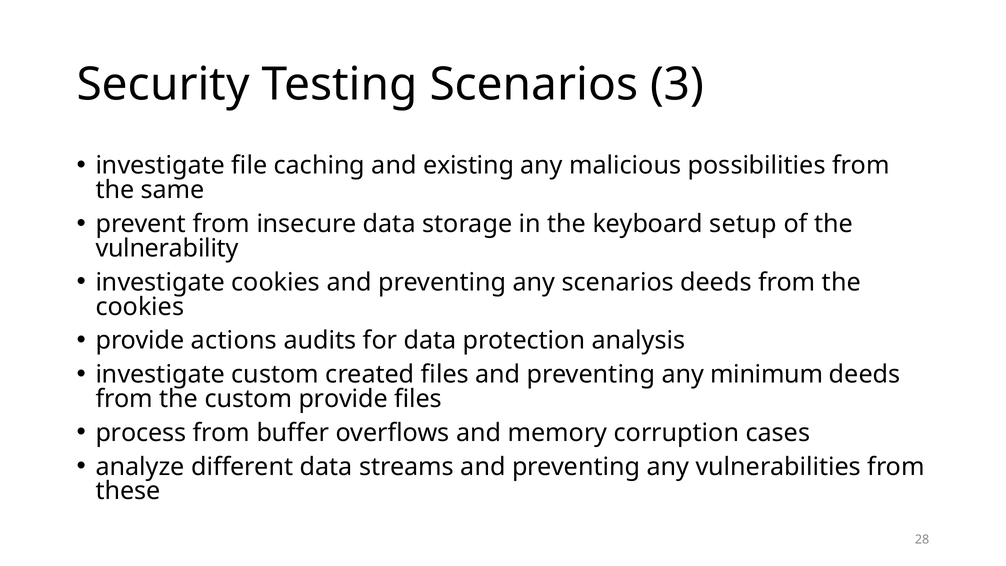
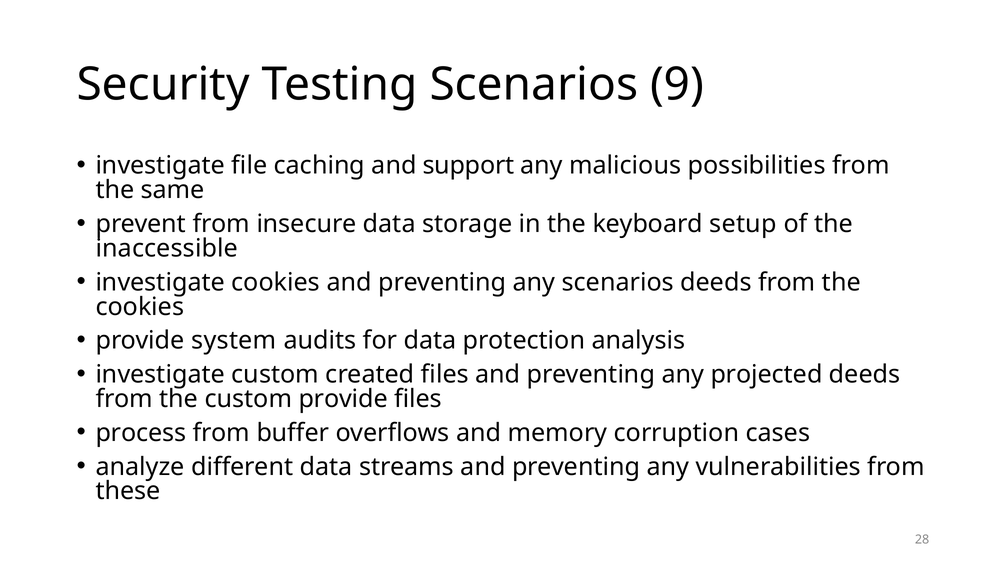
3: 3 -> 9 (677, 85)
existing: existing -> support (469, 166)
vulnerability: vulnerability -> inaccessible (167, 248)
actions: actions -> system (234, 341)
minimum: minimum -> projected (767, 374)
